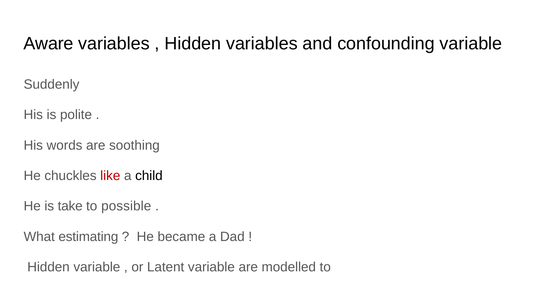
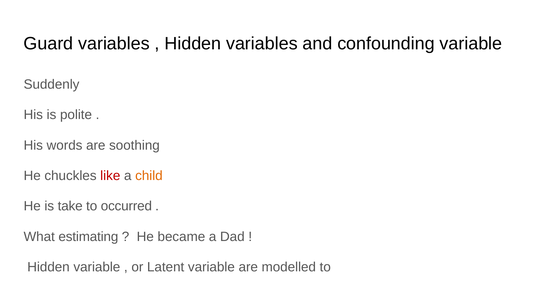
Aware: Aware -> Guard (48, 43)
child colour: black -> orange (149, 175)
possible: possible -> occurred (126, 206)
